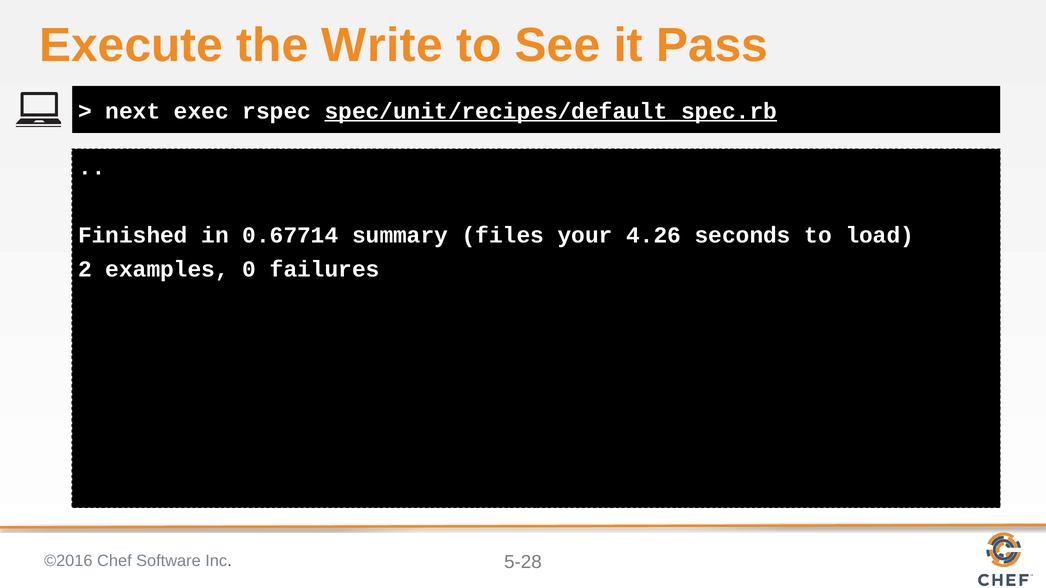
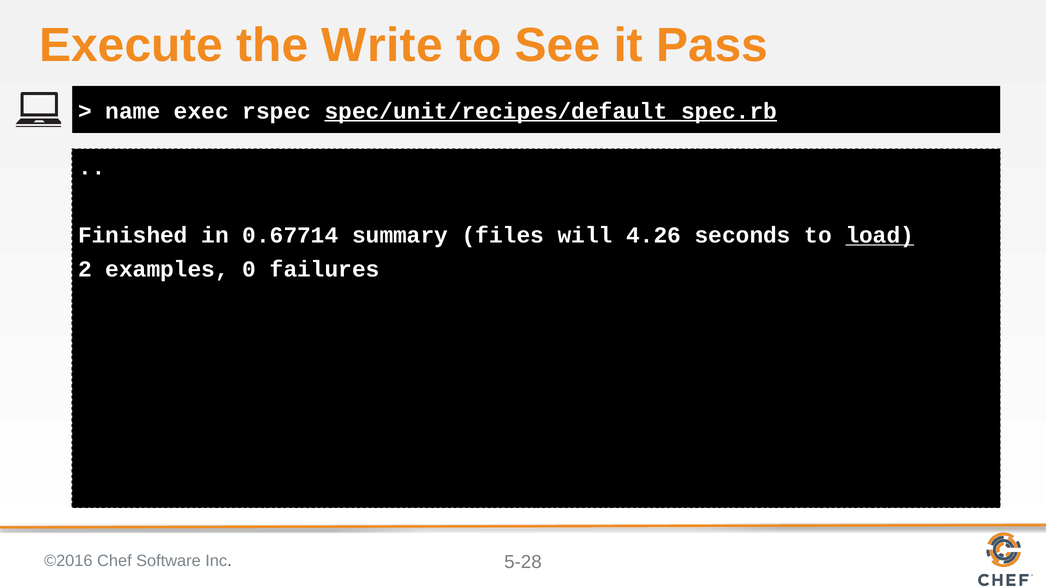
next: next -> name (133, 111)
your: your -> will (585, 235)
load underline: none -> present (880, 235)
